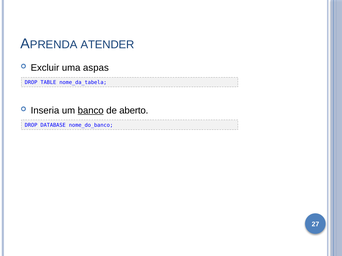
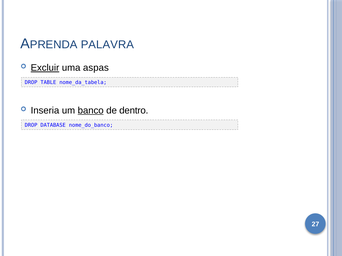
ATENDER: ATENDER -> PALAVRA (107, 45)
Excluir underline: none -> present (45, 68)
aberto: aberto -> dentro (134, 111)
